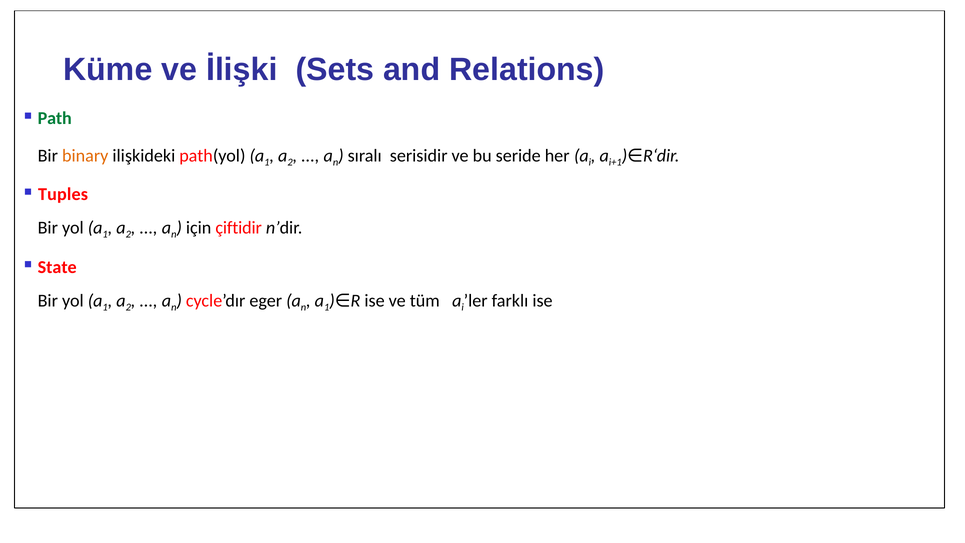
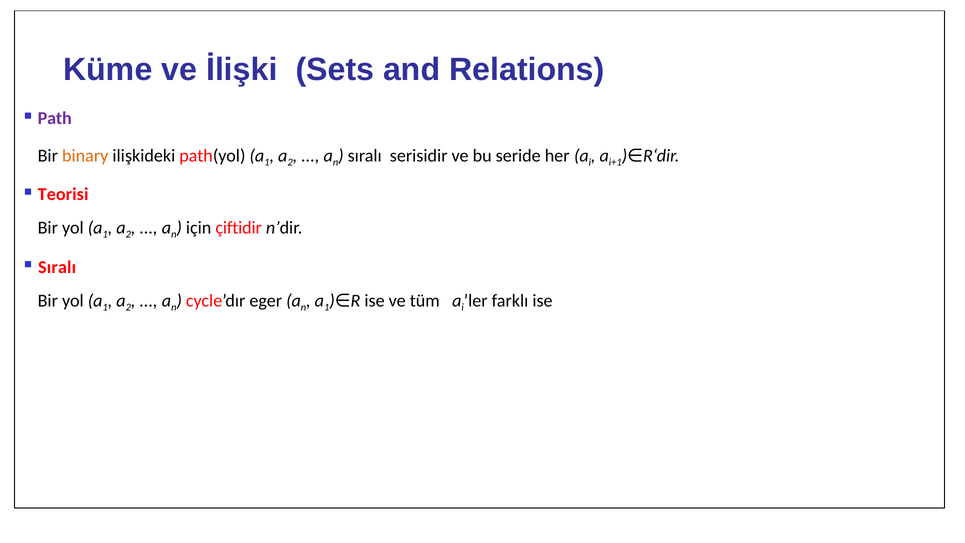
Path colour: green -> purple (55, 118)
Tuples: Tuples -> Teorisi (63, 194)
State: State -> Sıralı (57, 267)
